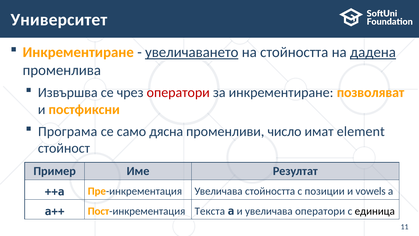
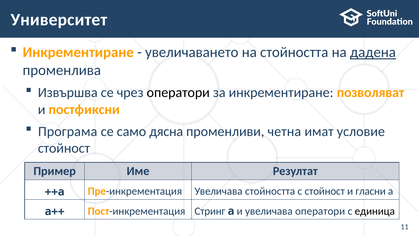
увеличаването underline: present -> none (192, 52)
оператори colour: red -> black (178, 93)
число: число -> четна (284, 131)
element: element -> условие (361, 131)
с позиции: позиции -> стойност (325, 191)
vowels: vowels -> гласни (371, 191)
Текста: Текста -> Стринг (210, 211)
